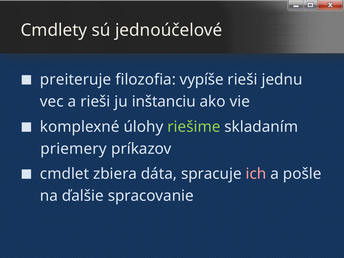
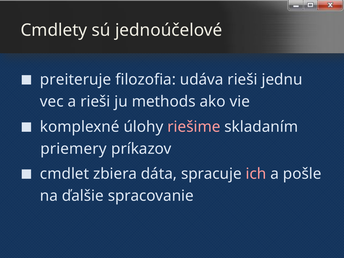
vypíše: vypíše -> udáva (202, 80)
inštanciu: inštanciu -> methods (164, 102)
riešime colour: light green -> pink (194, 127)
